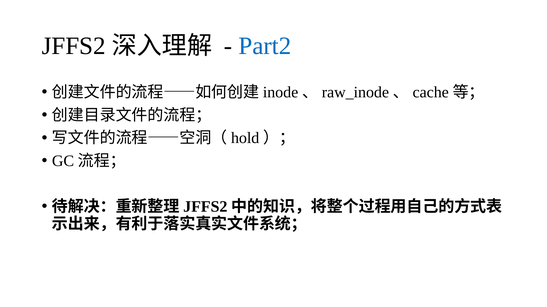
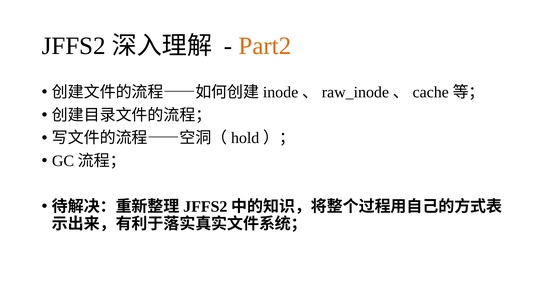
Part2 colour: blue -> orange (265, 46)
